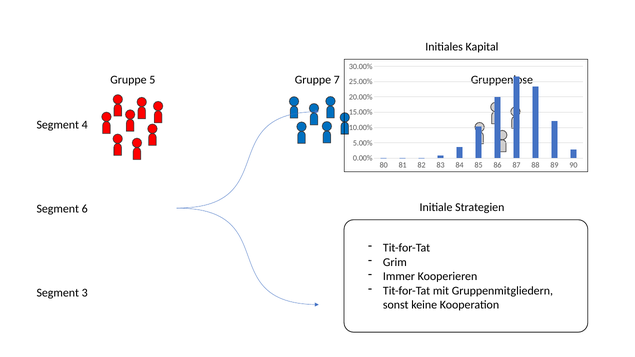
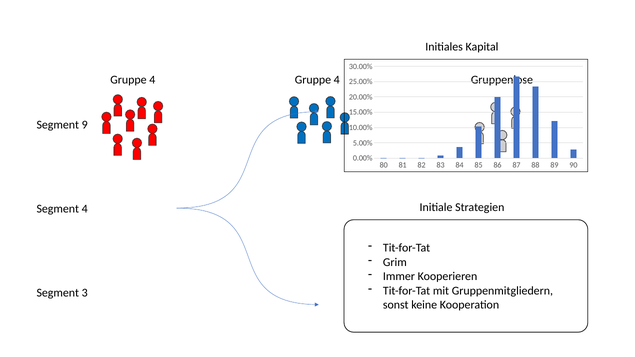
5: 5 -> 4 (152, 80)
7: 7 -> 4 (337, 80)
4: 4 -> 9 (85, 125)
Segment 6: 6 -> 4 (85, 209)
